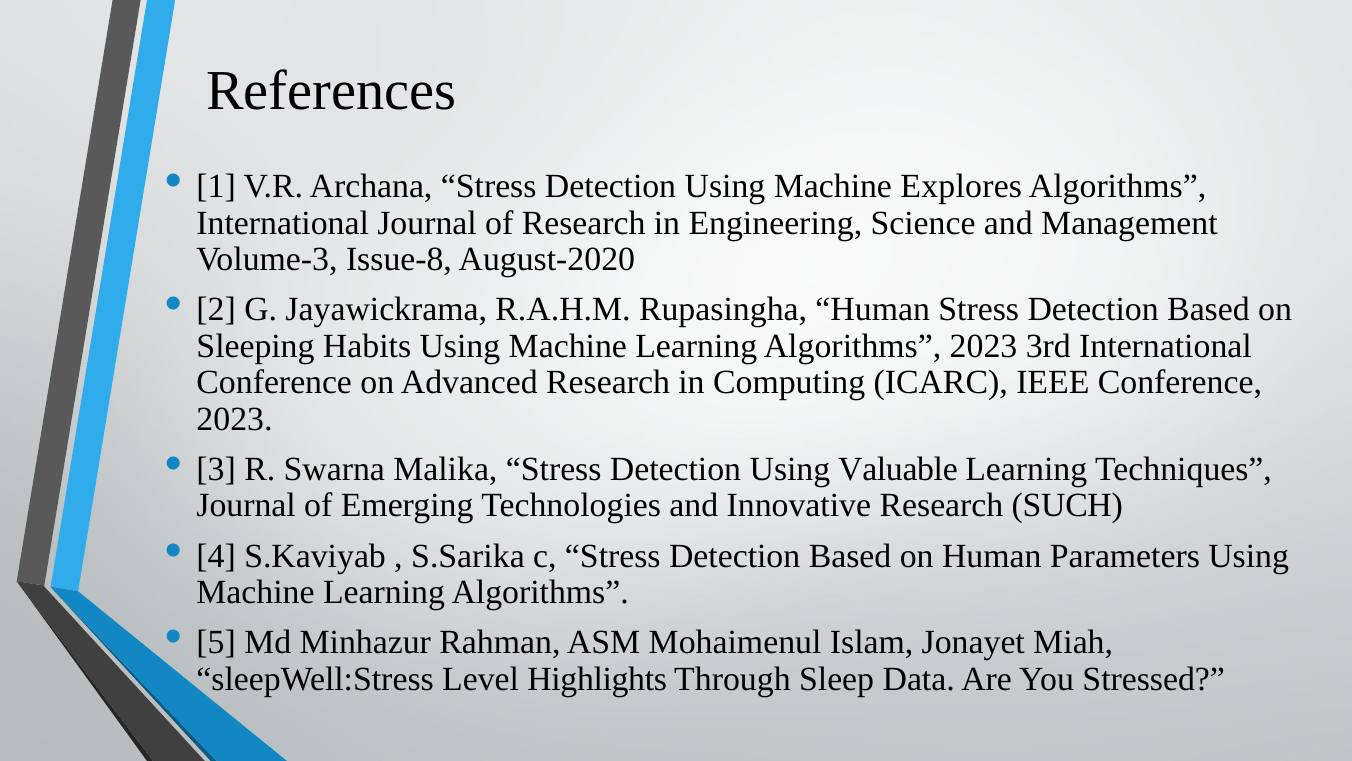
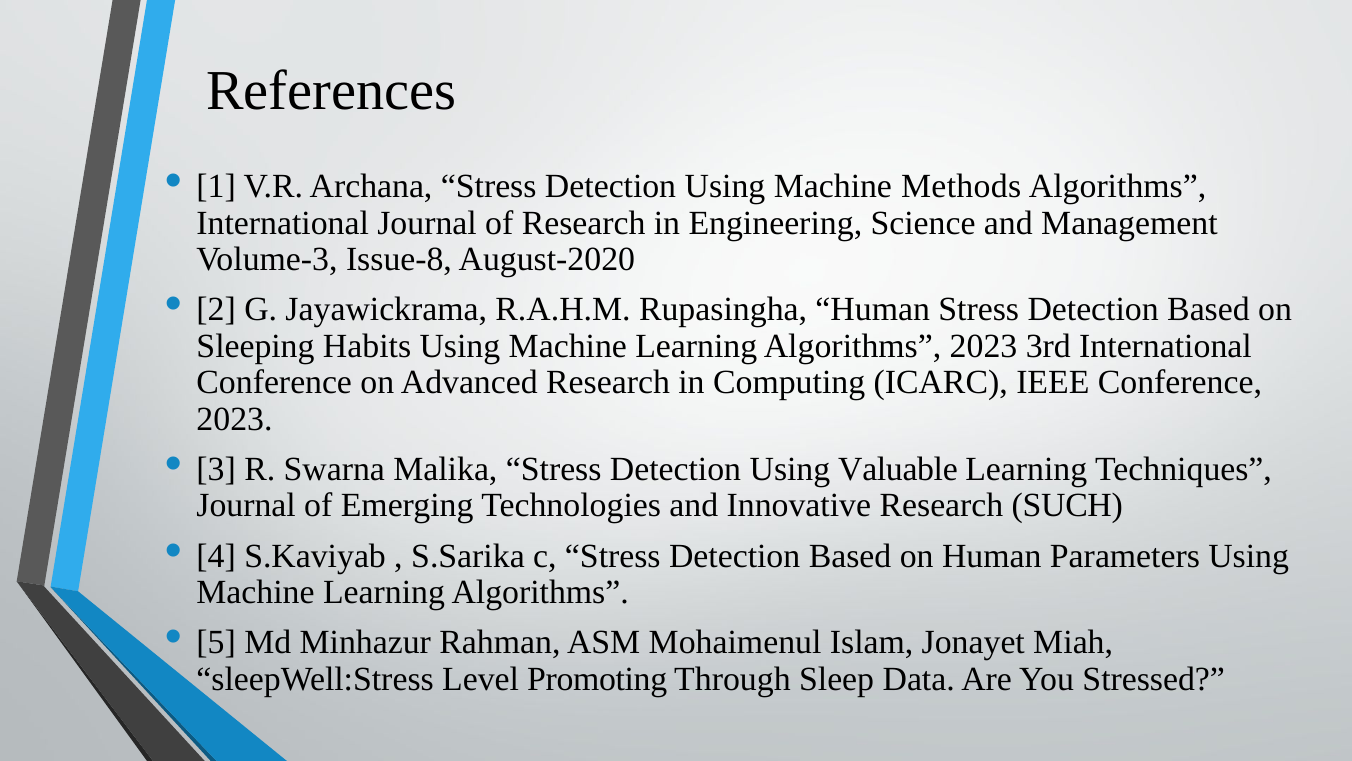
Explores: Explores -> Methods (961, 186)
Highlights: Highlights -> Promoting (597, 679)
